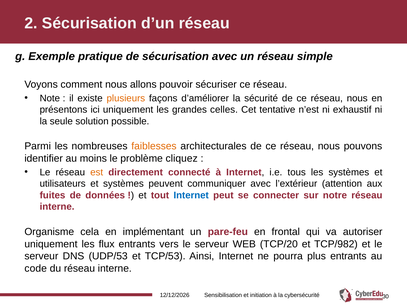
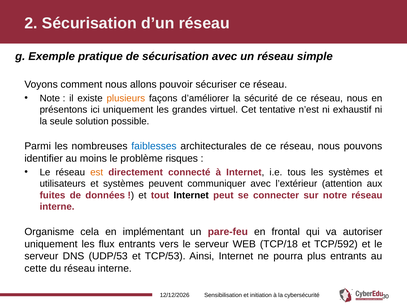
celles: celles -> virtuel (224, 110)
faiblesses colour: orange -> blue (154, 146)
cliquez: cliquez -> risques (182, 159)
Internet colour: blue -> black (191, 195)
TCP/20: TCP/20 -> TCP/18 (279, 244)
TCP/982: TCP/982 -> TCP/592 (336, 244)
code: code -> cette (36, 269)
